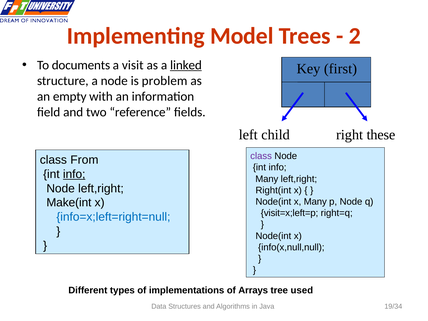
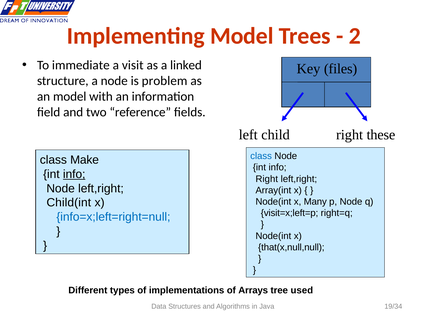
documents: documents -> immediate (81, 65)
linked underline: present -> none (186, 65)
first: first -> files (341, 69)
an empty: empty -> model (70, 97)
class colour: purple -> blue (261, 156)
From: From -> Make (85, 160)
Many: Many -> Right (267, 179)
Right(int: Right(int -> Array(int (273, 190)
Make(int: Make(int -> Child(int (69, 203)
info(x,null,null: info(x,null,null -> that(x,null,null (291, 247)
